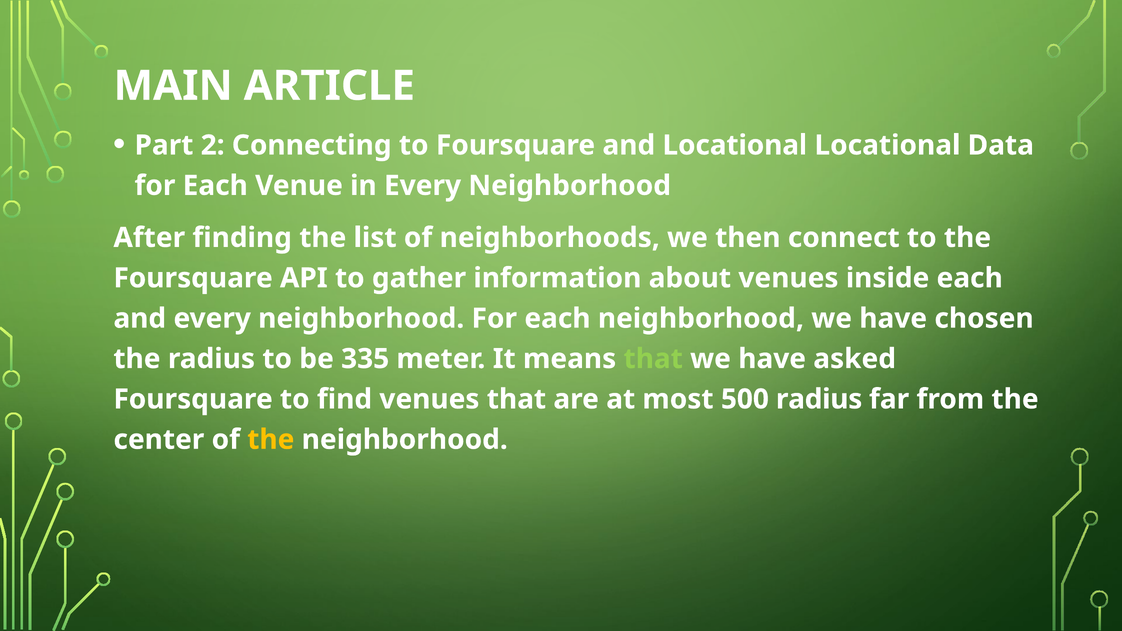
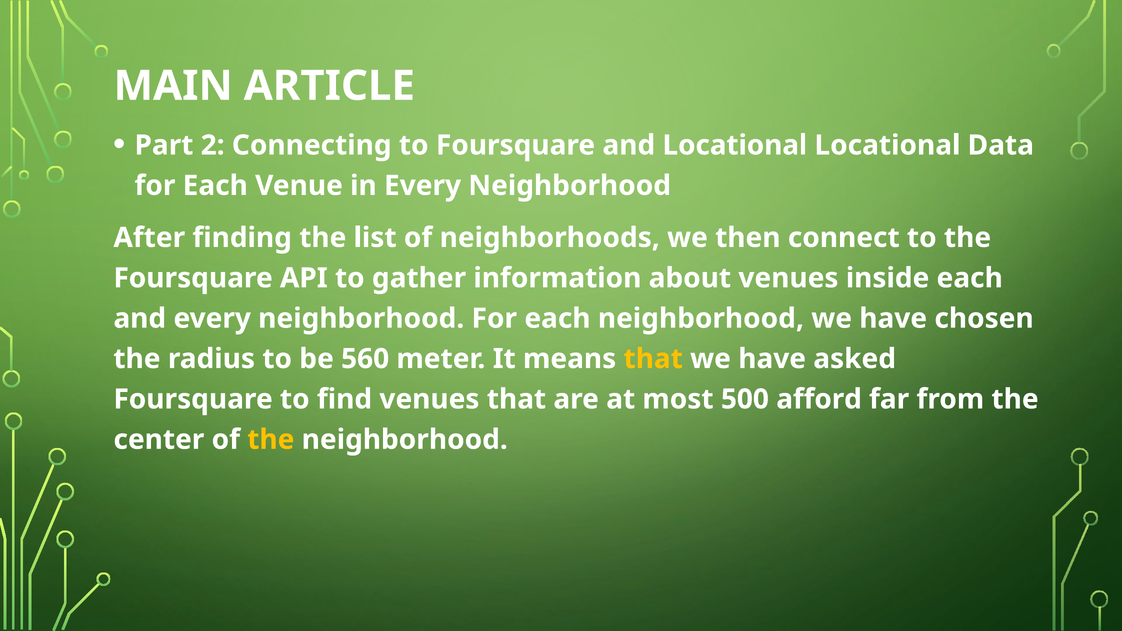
335: 335 -> 560 (365, 359)
that colour: light green -> yellow (653, 359)
500 radius: radius -> afford (819, 399)
